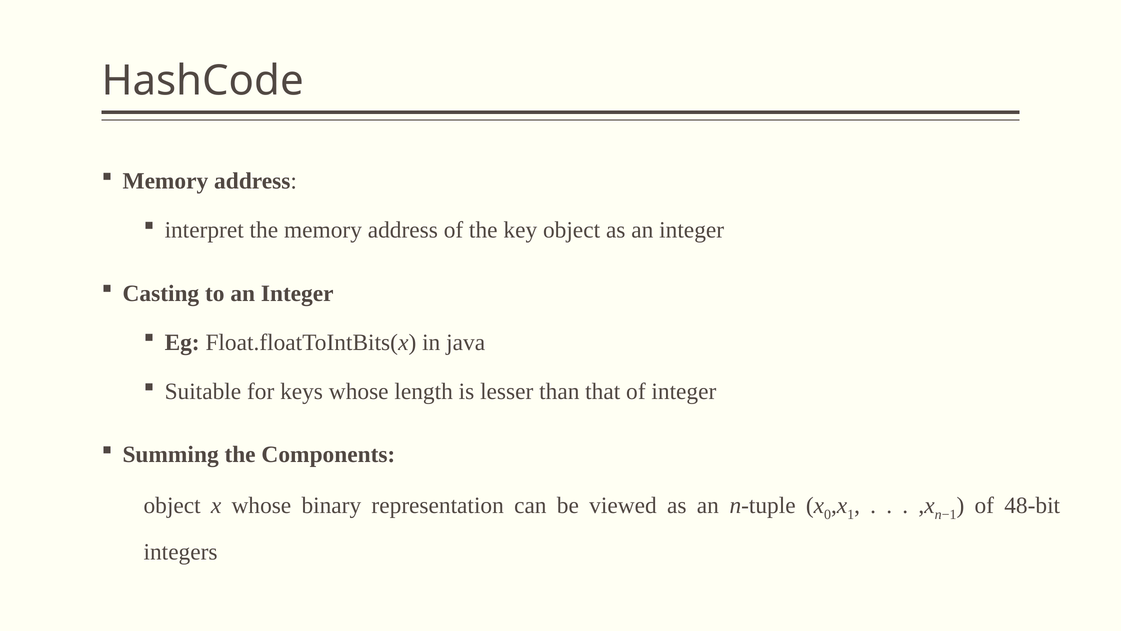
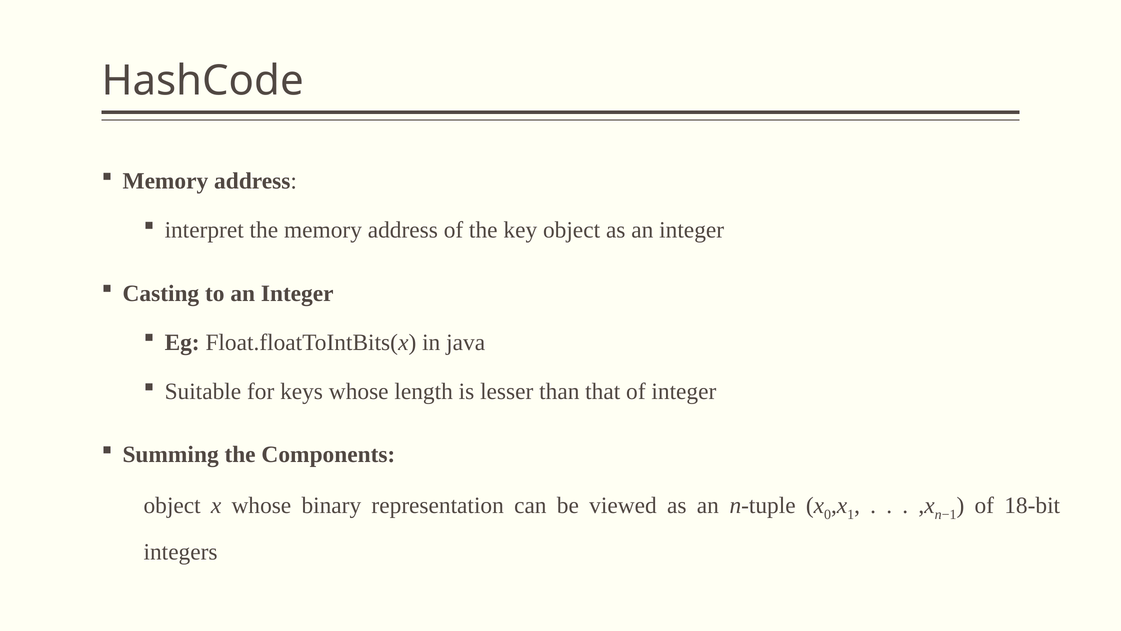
48-bit: 48-bit -> 18-bit (1032, 505)
